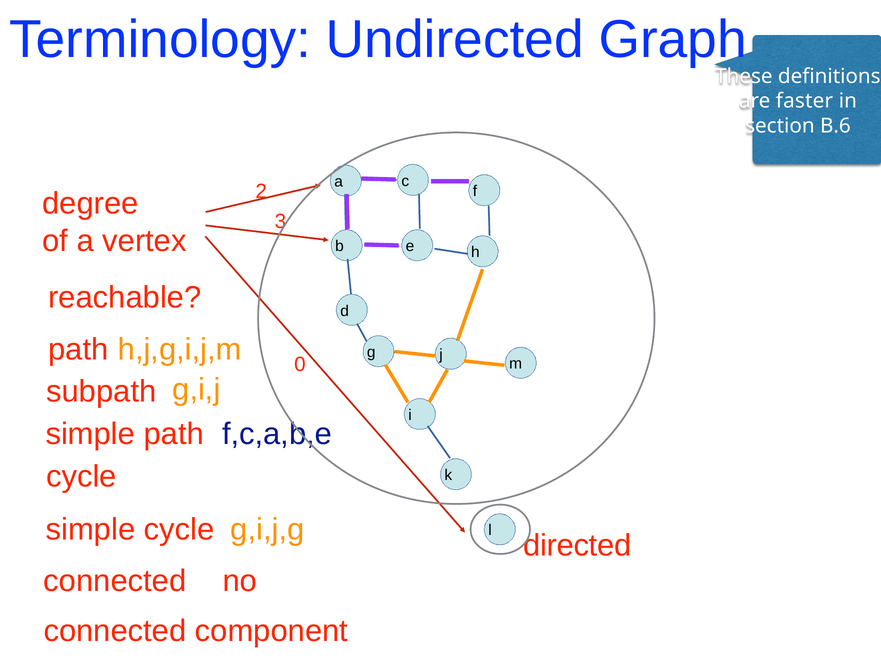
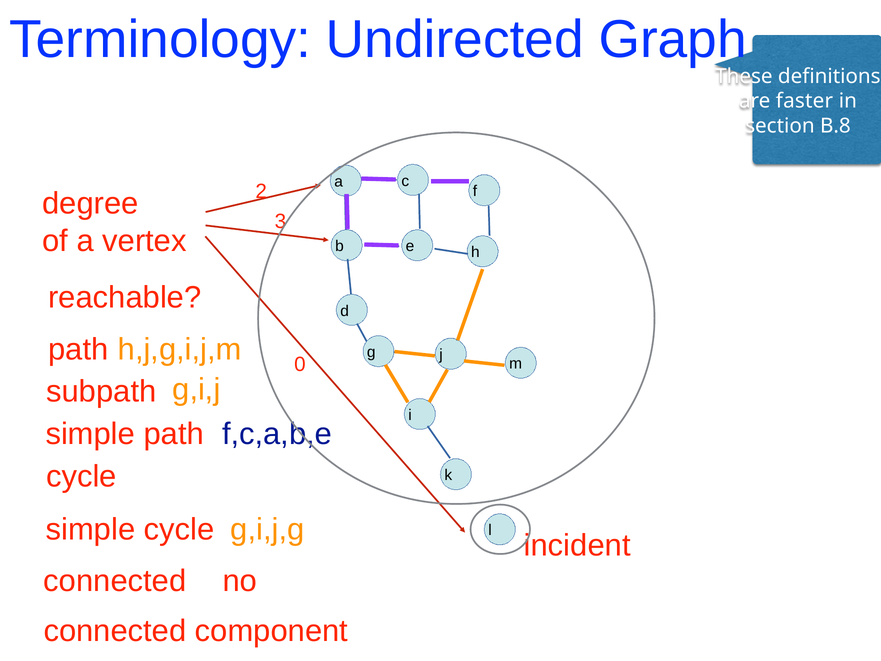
B.6: B.6 -> B.8 (835, 126)
directed: directed -> incident (577, 545)
